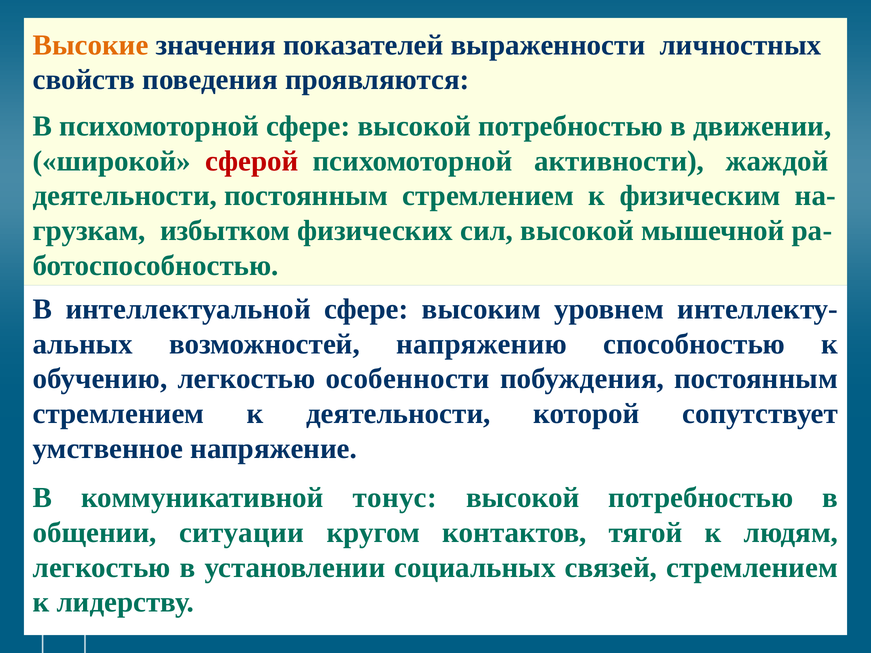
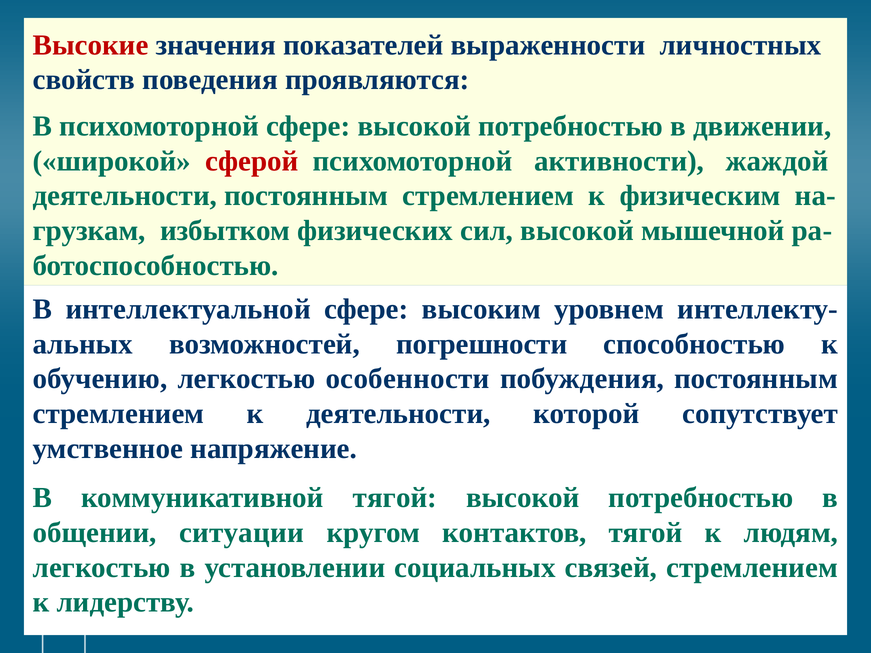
Высокие colour: orange -> red (91, 45)
напряжению: напряжению -> погрешности (482, 344)
коммуникативной тонус: тонус -> тягой (395, 498)
